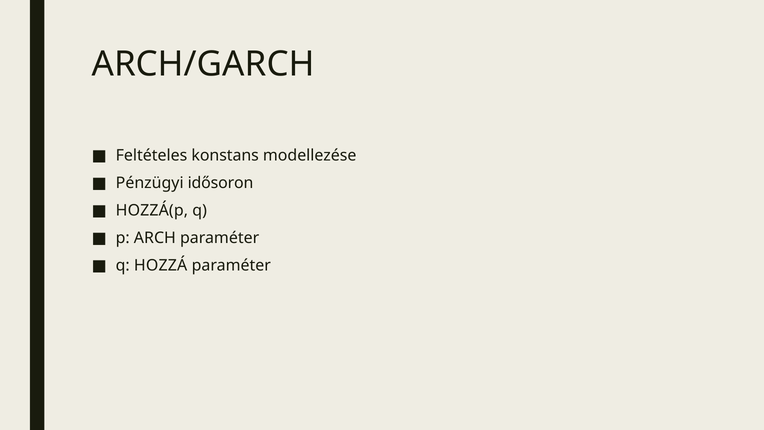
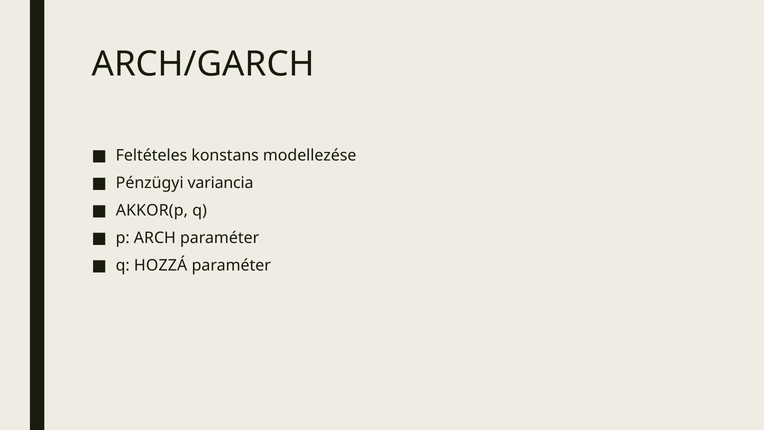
idősoron: idősoron -> variancia (221, 183)
HOZZÁ(p: HOZZÁ(p -> AKKOR(p (152, 210)
